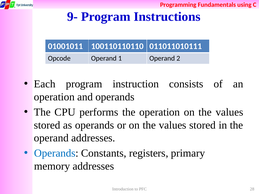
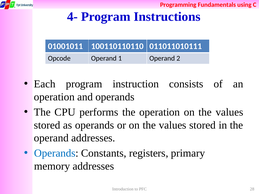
9-: 9- -> 4- (72, 17)
